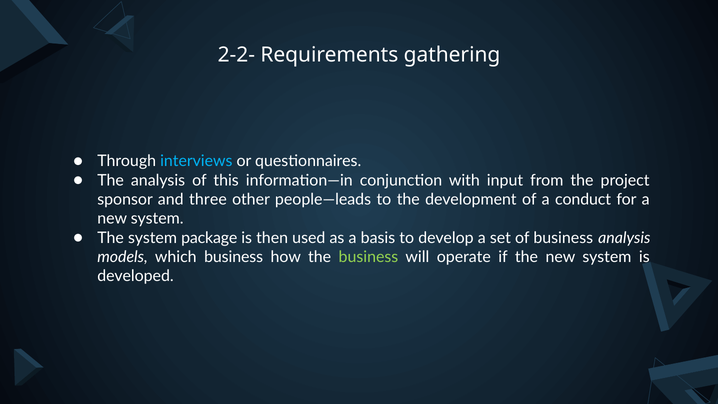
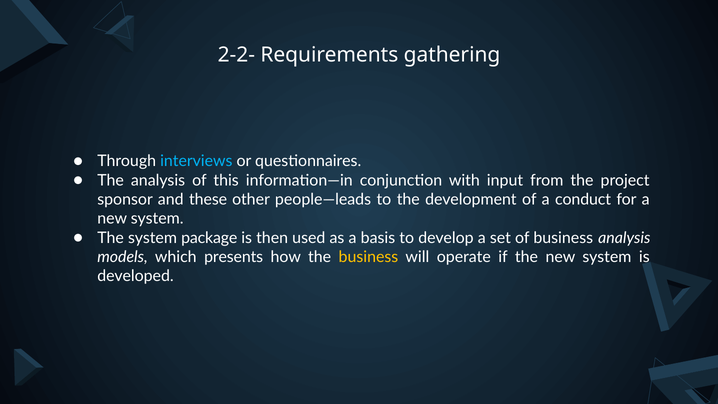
three: three -> these (208, 199)
which business: business -> presents (234, 257)
business colour: light green -> yellow (368, 257)
